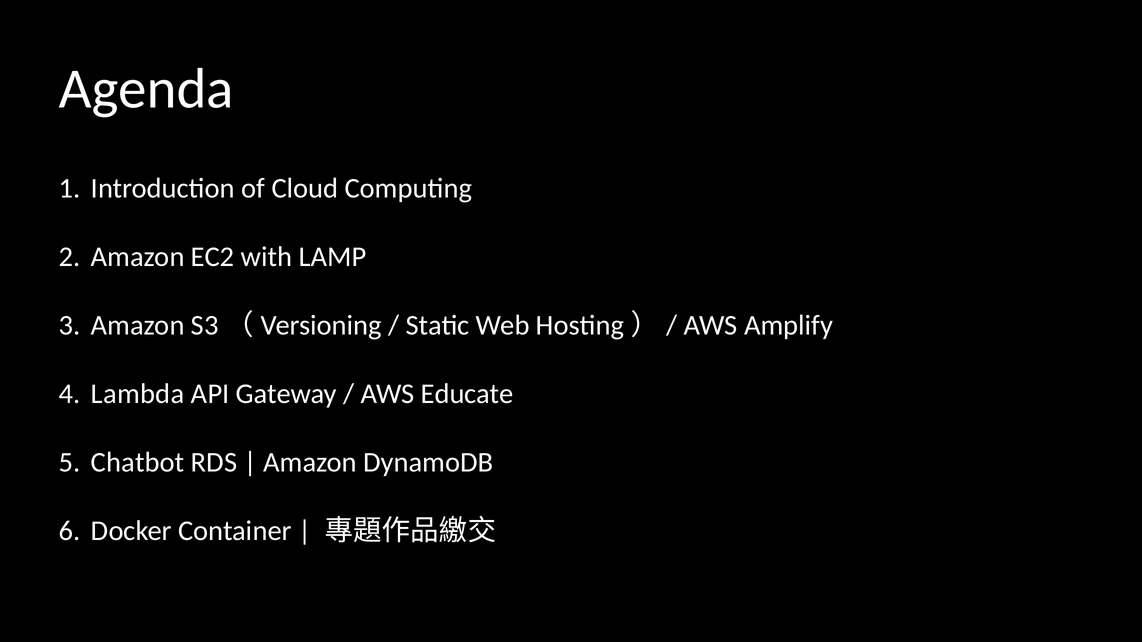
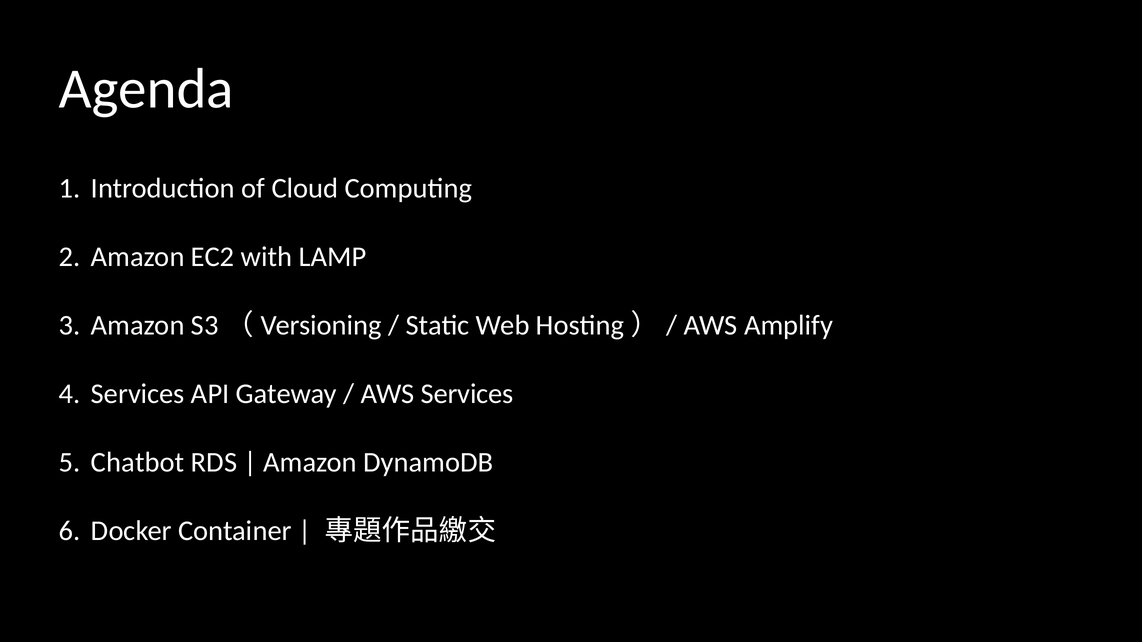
Lambda: Lambda -> Services (138, 394)
AWS Educate: Educate -> Services (467, 394)
